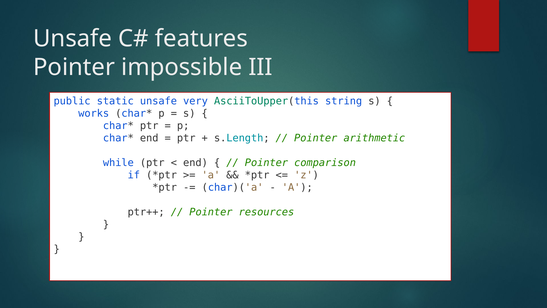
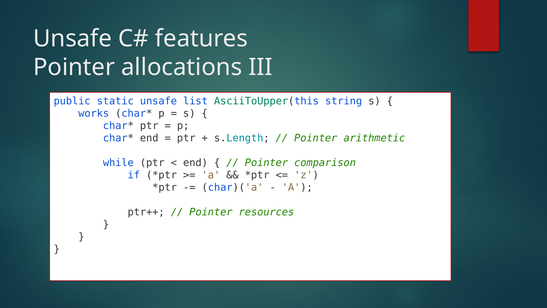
impossible: impossible -> allocations (182, 67)
very: very -> list (195, 101)
